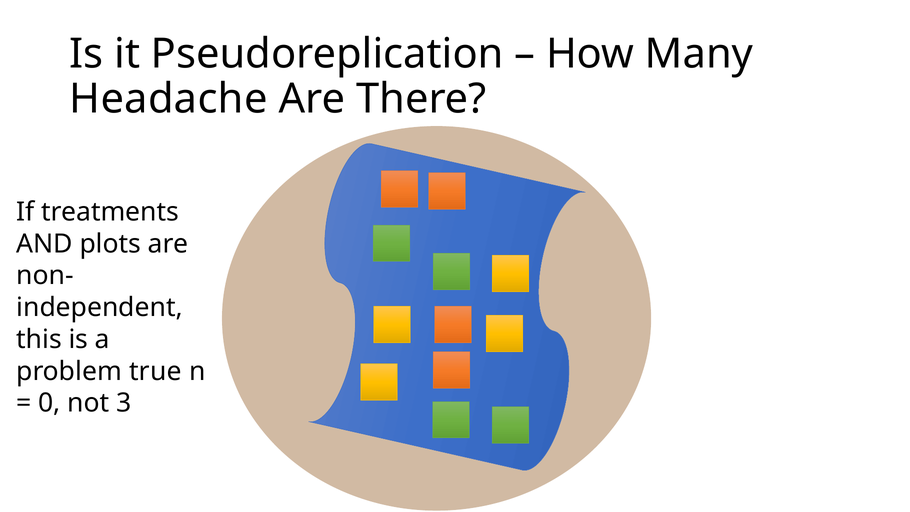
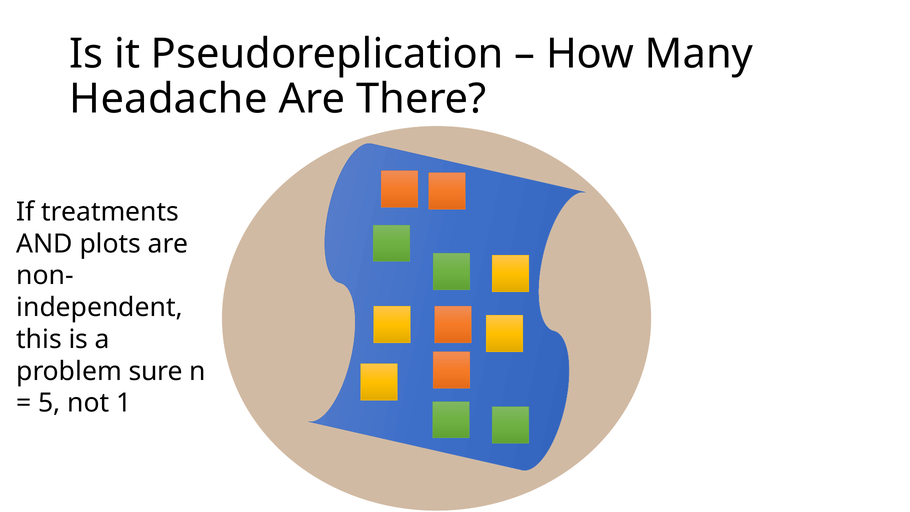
true: true -> sure (156, 371)
0: 0 -> 5 (49, 403)
3: 3 -> 1 (124, 403)
